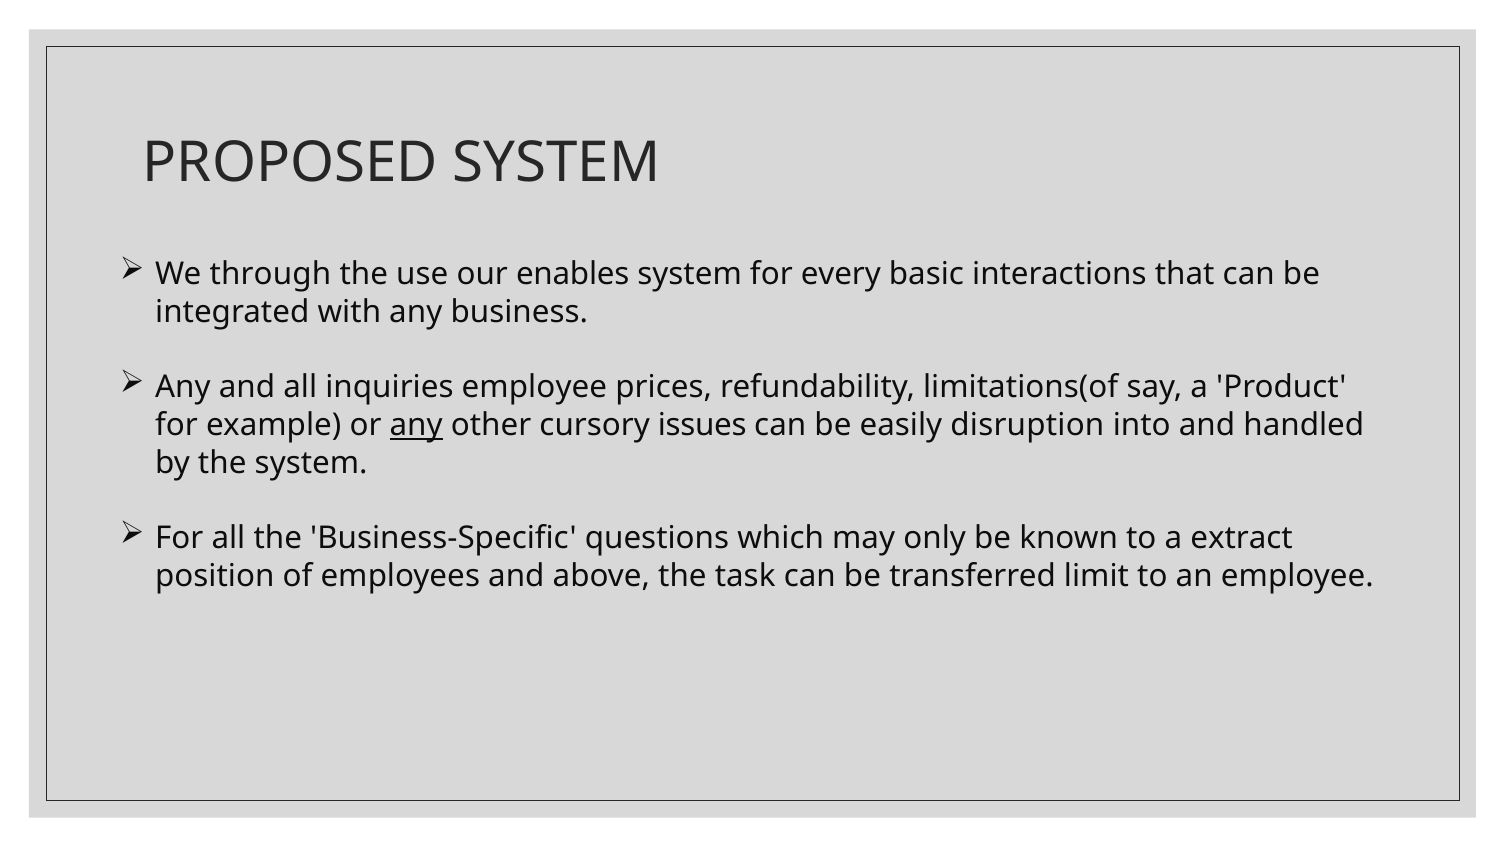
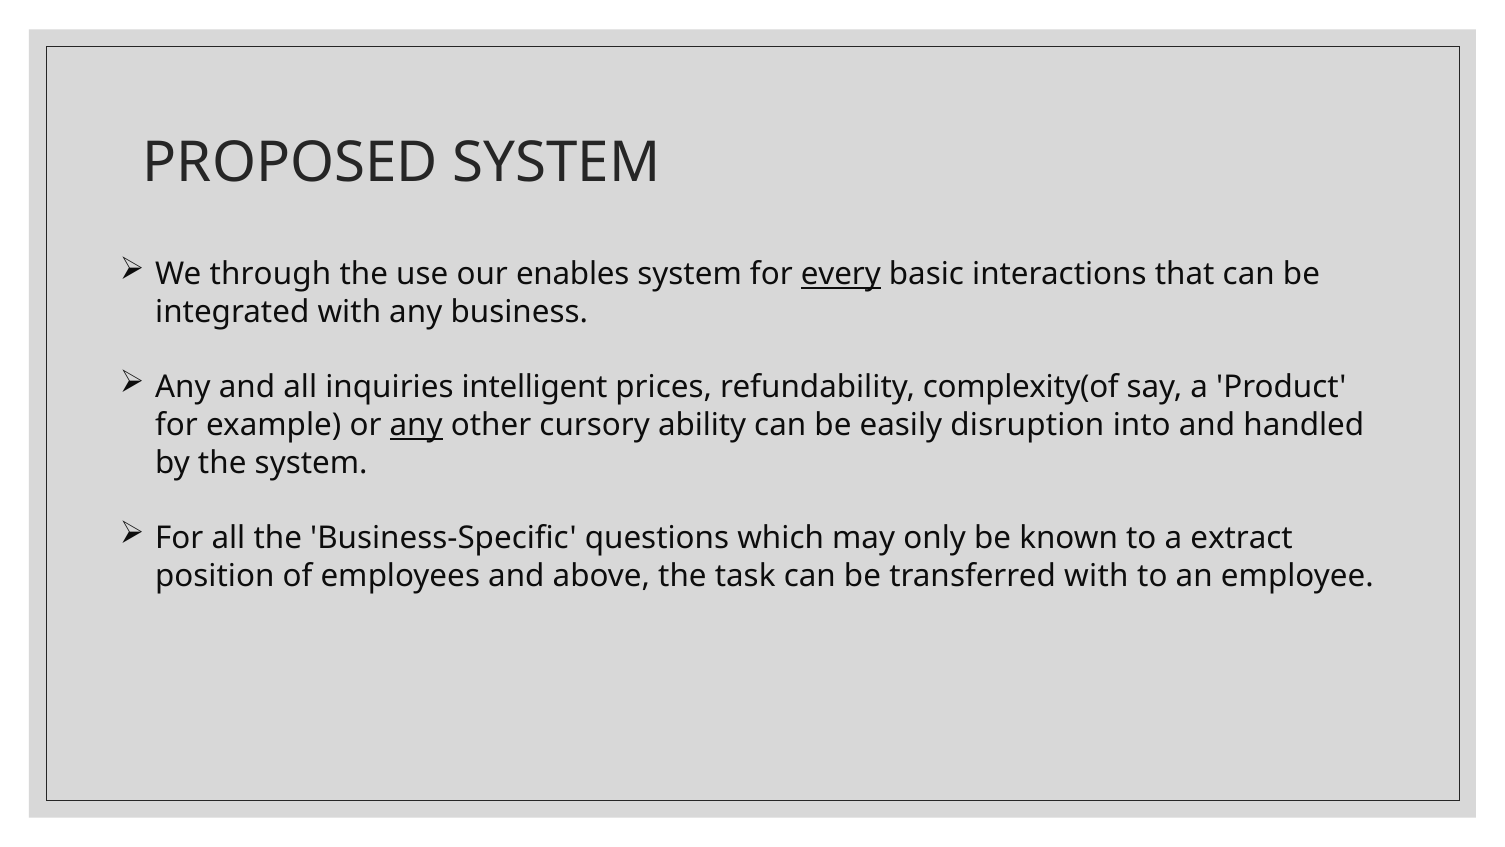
every underline: none -> present (841, 274)
inquiries employee: employee -> intelligent (535, 387)
limitations(of: limitations(of -> complexity(of (1021, 387)
issues: issues -> ability (702, 425)
transferred limit: limit -> with (1096, 575)
